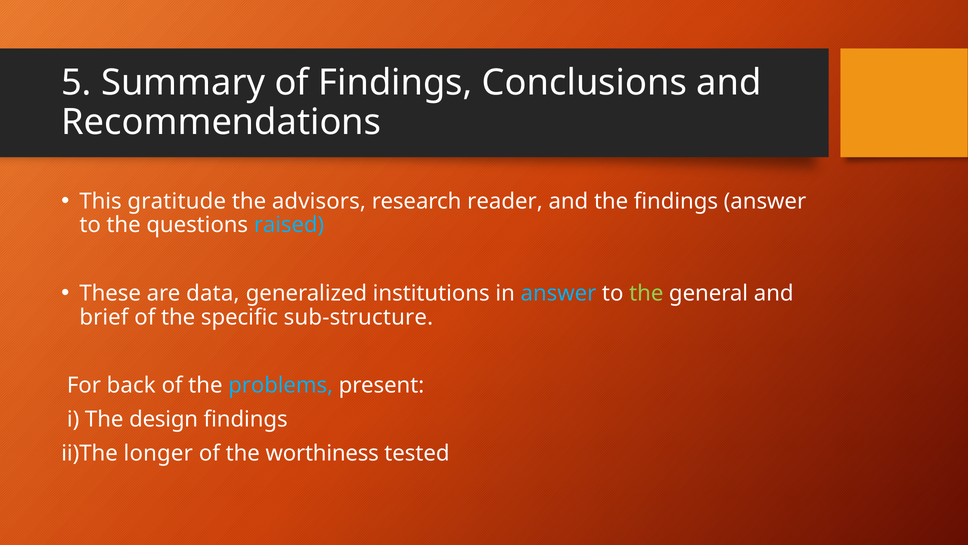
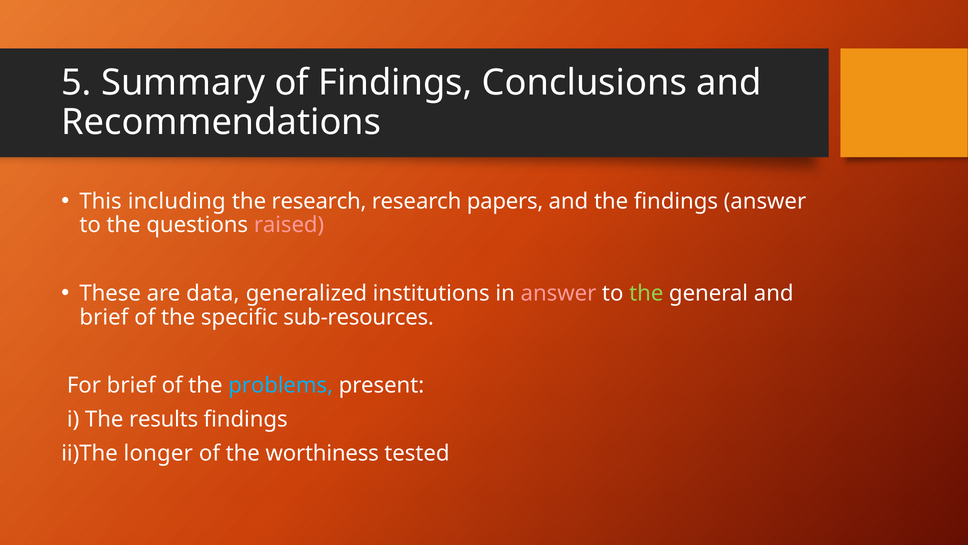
gratitude: gratitude -> including (177, 201)
the advisors: advisors -> research (319, 201)
reader: reader -> papers (505, 201)
raised colour: light blue -> pink (289, 225)
answer colour: light blue -> pink (558, 293)
sub-structure: sub-structure -> sub-resources (359, 317)
For back: back -> brief (131, 385)
design: design -> results (164, 419)
